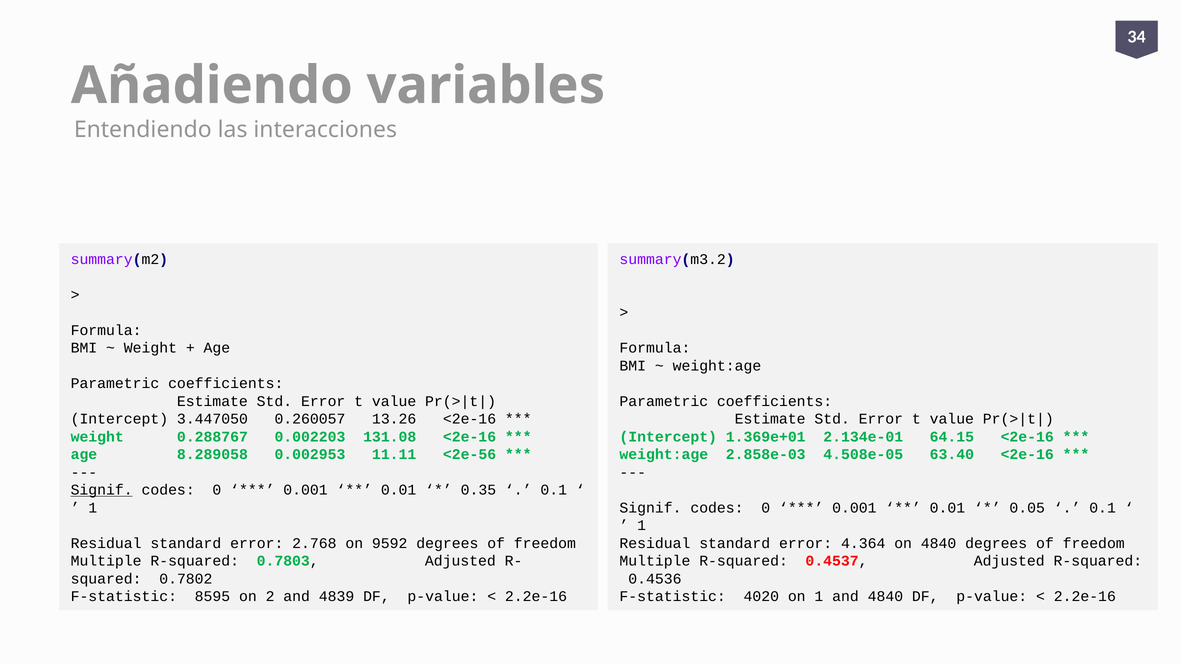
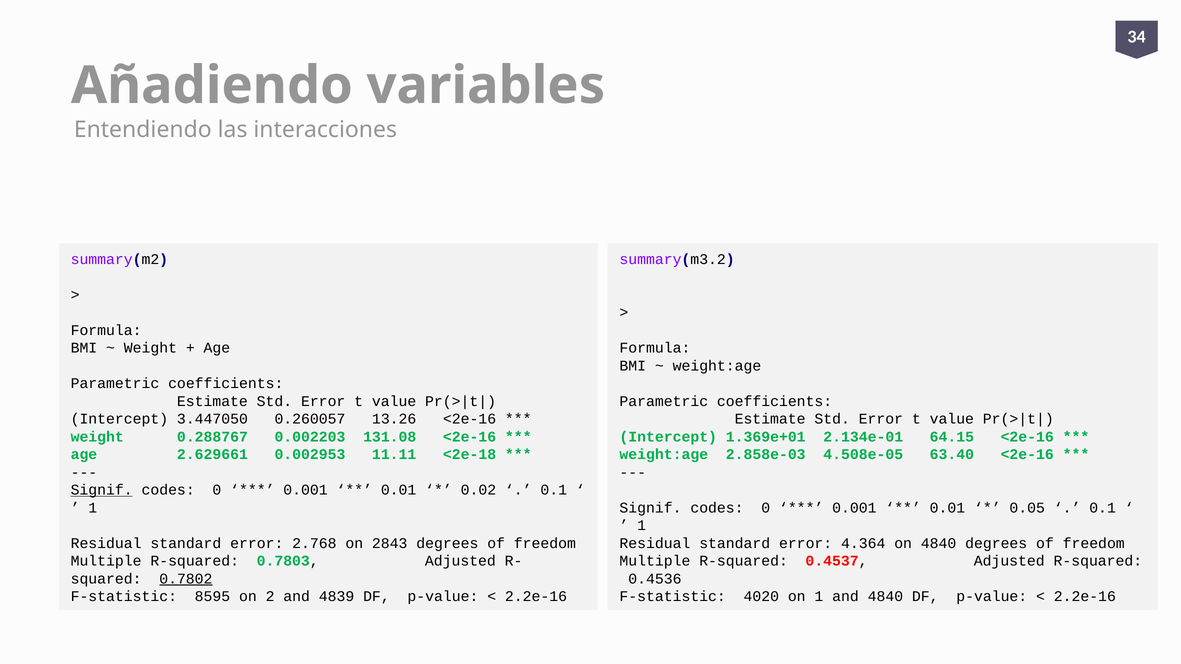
8.289058: 8.289058 -> 2.629661 (212, 455)
<2e-56: <2e-56 -> <2e-18 (470, 455)
0.35: 0.35 -> 0.02 (478, 490)
9592: 9592 -> 2843 (390, 543)
0.7802 underline: none -> present (186, 579)
